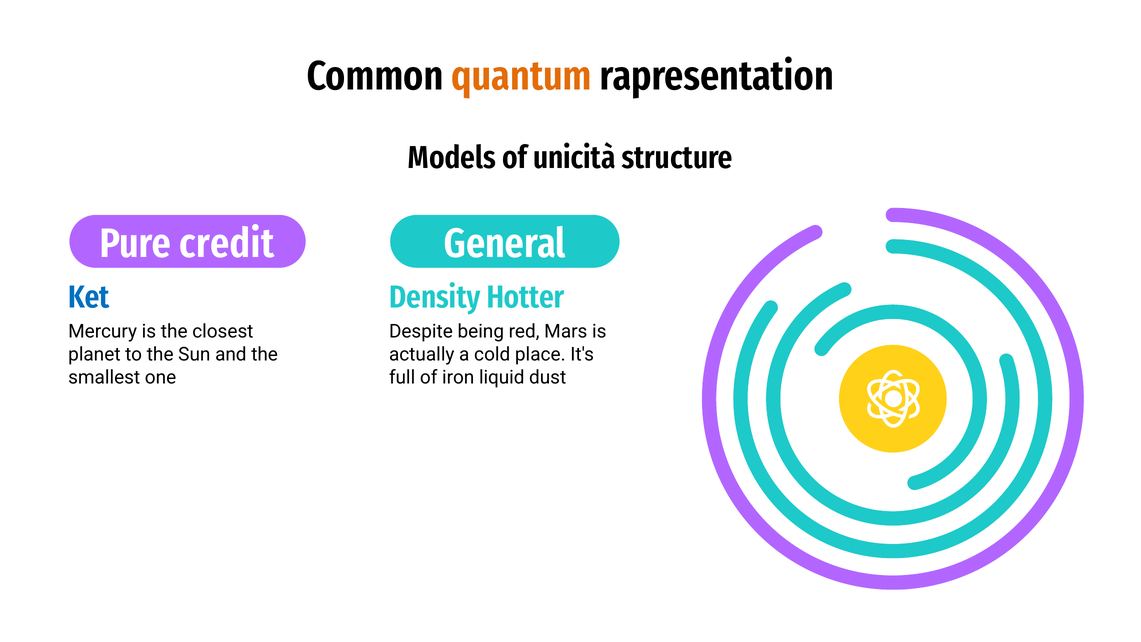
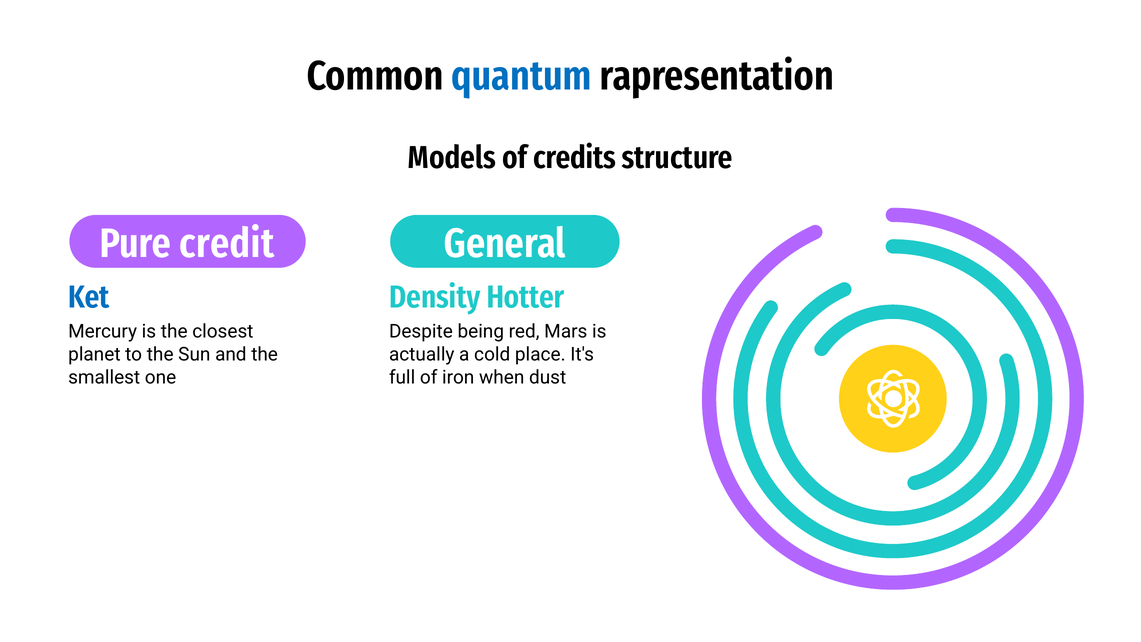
quantum colour: orange -> blue (522, 76)
unicità: unicità -> credits (574, 158)
liquid: liquid -> when (502, 377)
